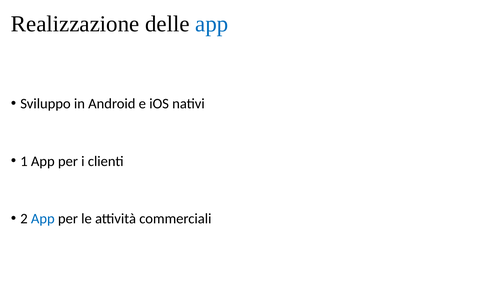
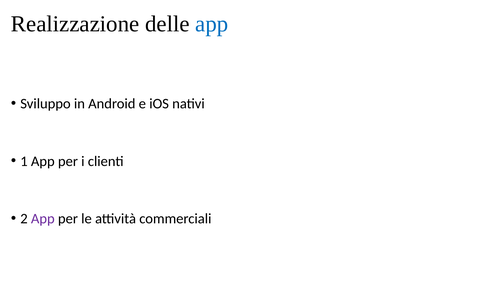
App colour: blue -> purple (43, 219)
